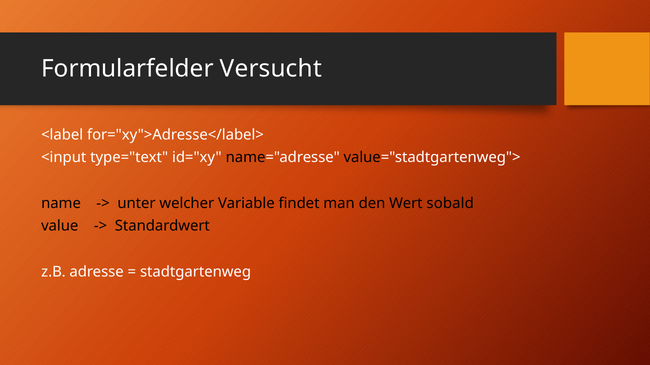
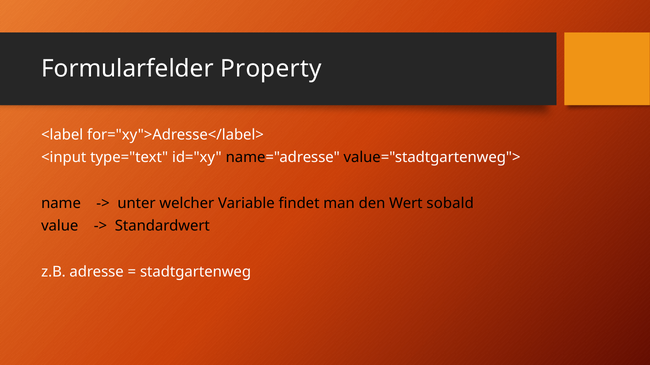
Versucht: Versucht -> Property (271, 69)
